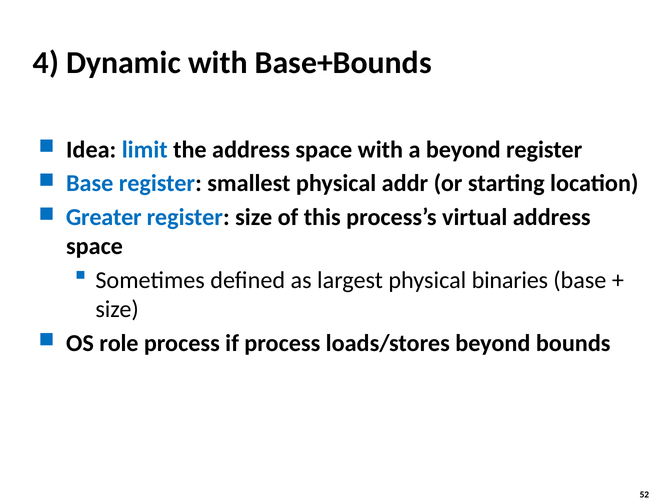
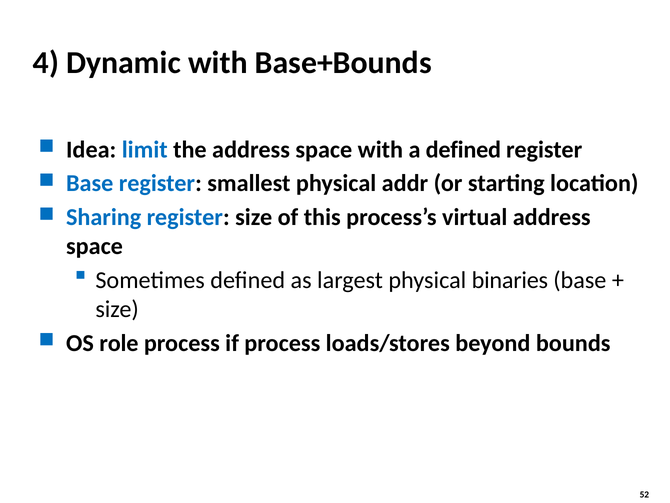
a beyond: beyond -> defined (463, 149)
Greater: Greater -> Sharing (104, 217)
